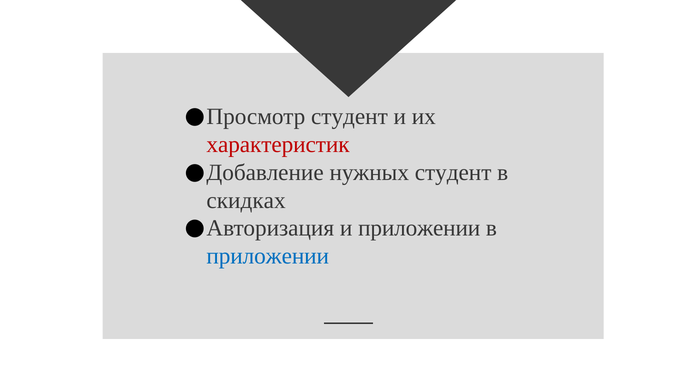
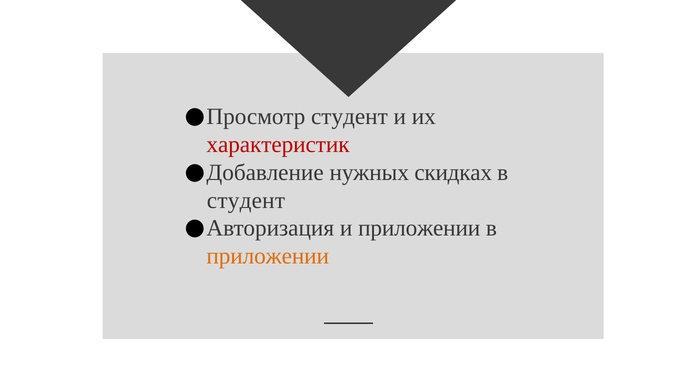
нужных студент: студент -> скидках (453, 173)
скидках: скидках -> студент (246, 200)
приложении colour: blue -> orange (268, 256)
